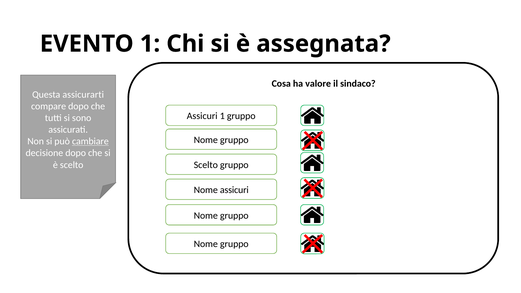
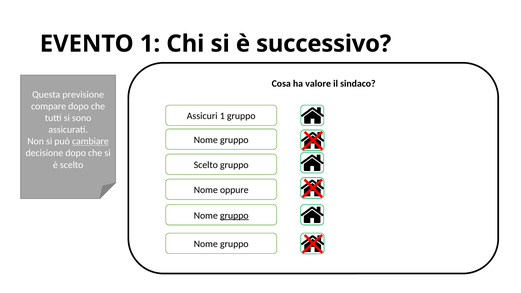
assegnata: assegnata -> successivo (324, 44)
assicurarti: assicurarti -> previsione (83, 94)
Nome assicuri: assicuri -> oppure (234, 190)
gruppo underline: none -> present (234, 216)
